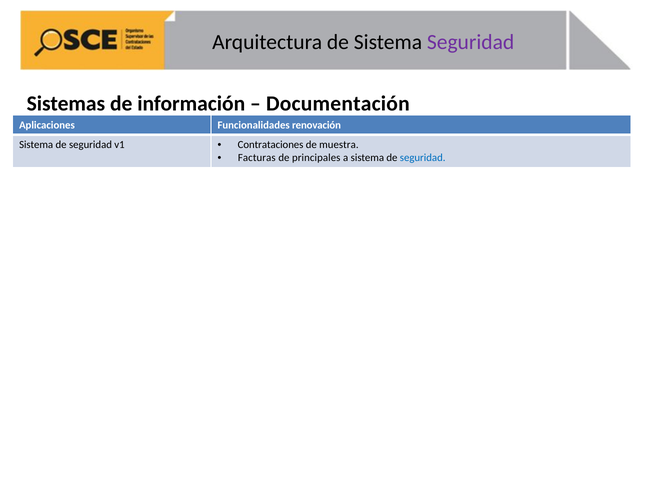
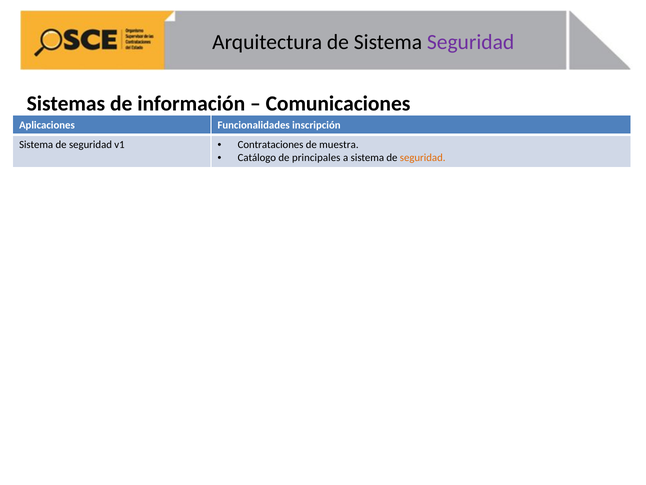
Documentación: Documentación -> Comunicaciones (338, 103)
renovación: renovación -> inscripción (316, 125)
Facturas: Facturas -> Catálogo (257, 158)
seguridad colour: blue -> orange (423, 158)
